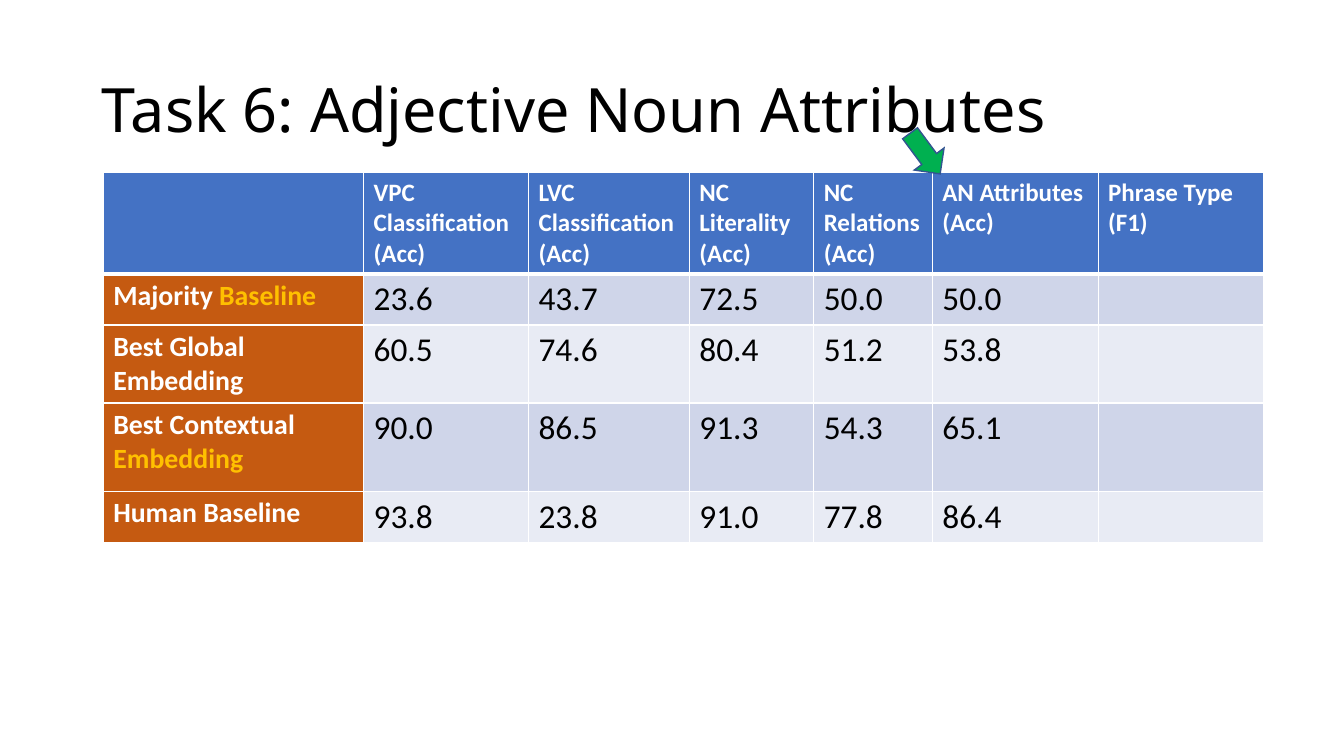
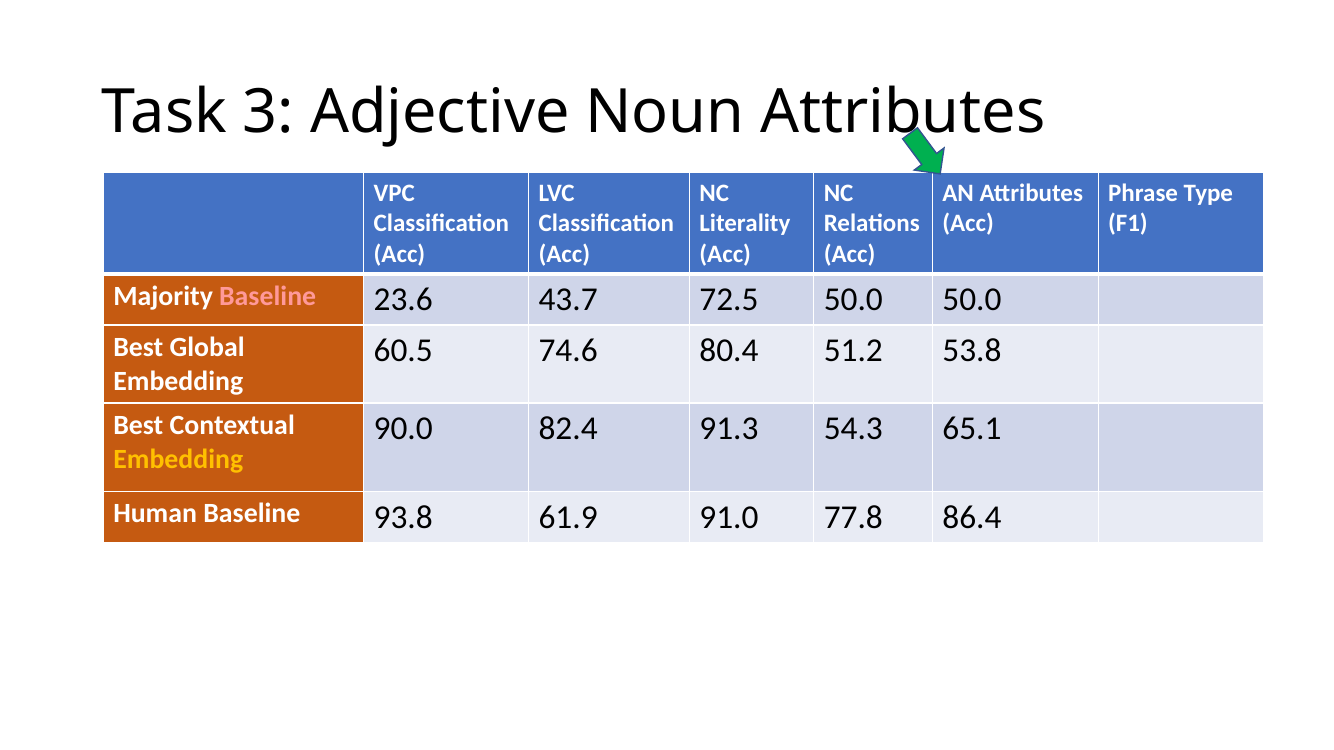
6: 6 -> 3 (269, 112)
Baseline colour: yellow -> pink (268, 296)
86.5: 86.5 -> 82.4 (568, 429)
23.8: 23.8 -> 61.9 (568, 517)
